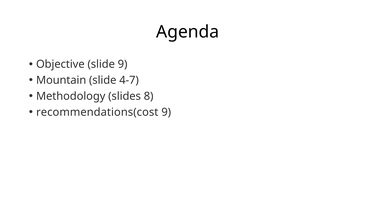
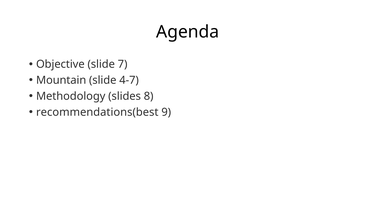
slide 9: 9 -> 7 (123, 64)
recommendations(cost: recommendations(cost -> recommendations(best (97, 112)
